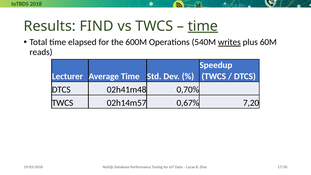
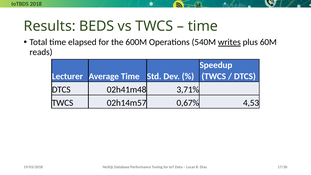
FIND: FIND -> BEDS (97, 26)
time underline: present -> none (203, 26)
0,70%: 0,70% -> 3,71% (188, 89)
7,20: 7,20 -> 4,53 (251, 103)
